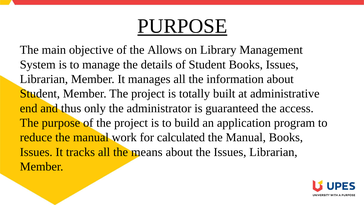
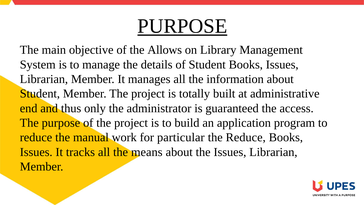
calculated: calculated -> particular (181, 137)
Manual: Manual -> Reduce (246, 137)
